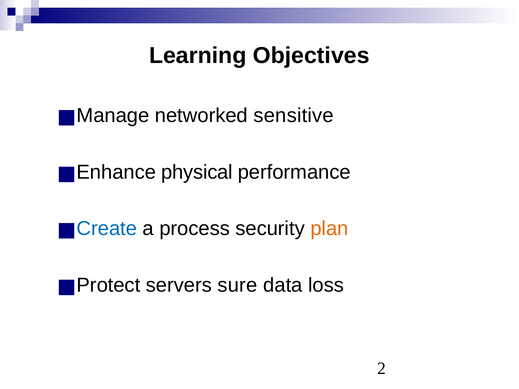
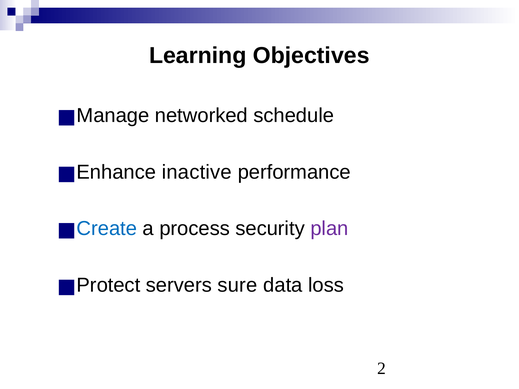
sensitive: sensitive -> schedule (294, 116)
physical: physical -> inactive (197, 172)
plan colour: orange -> purple (329, 229)
